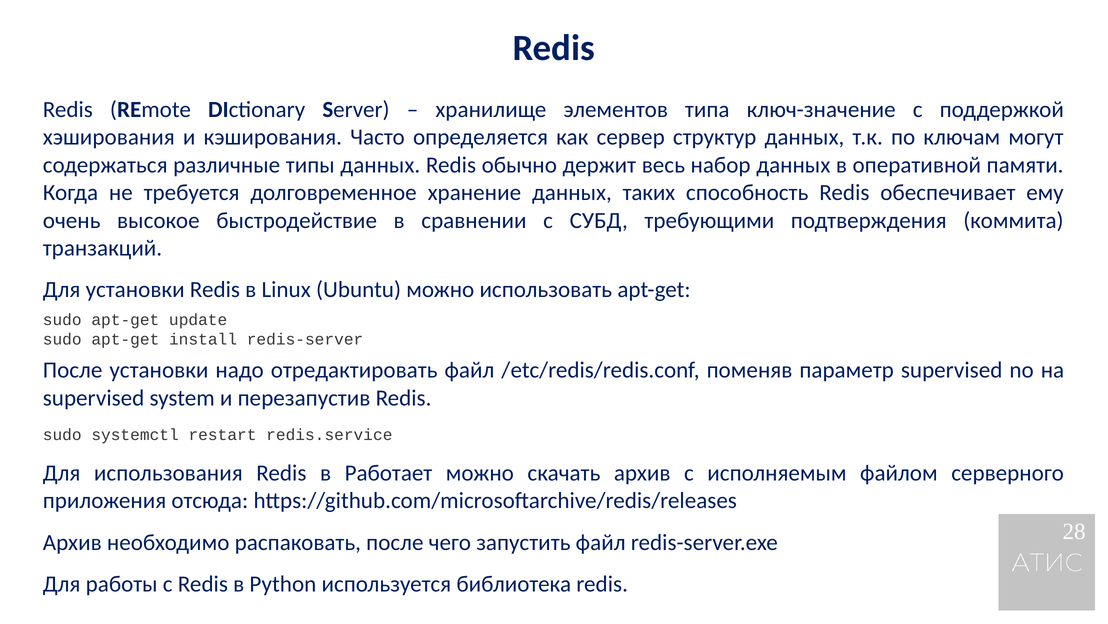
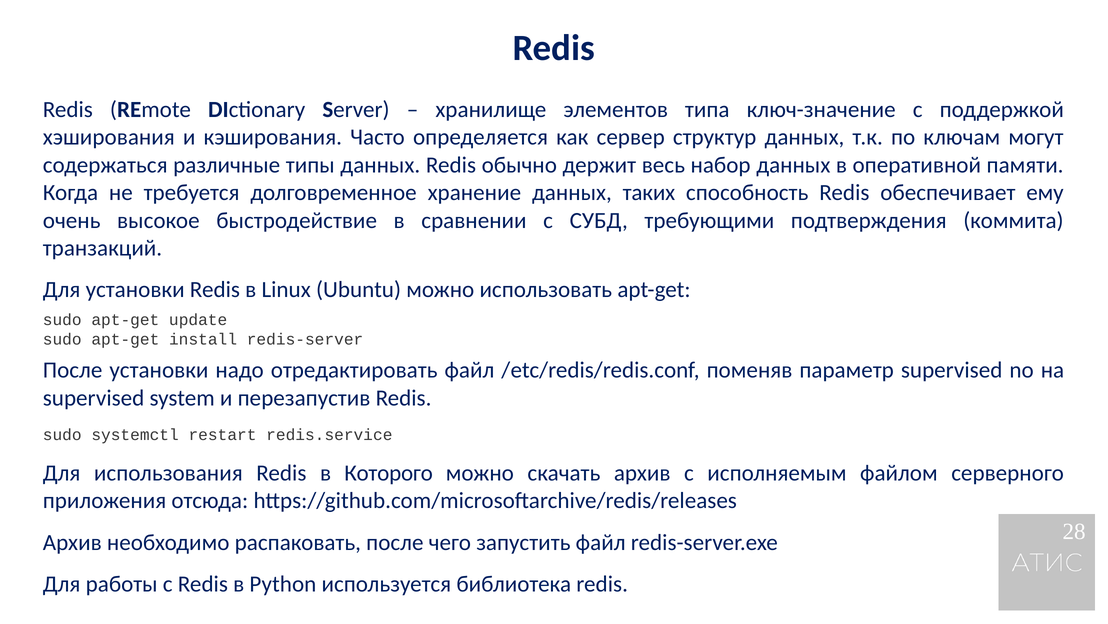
Работает: Работает -> Которого (389, 472)
